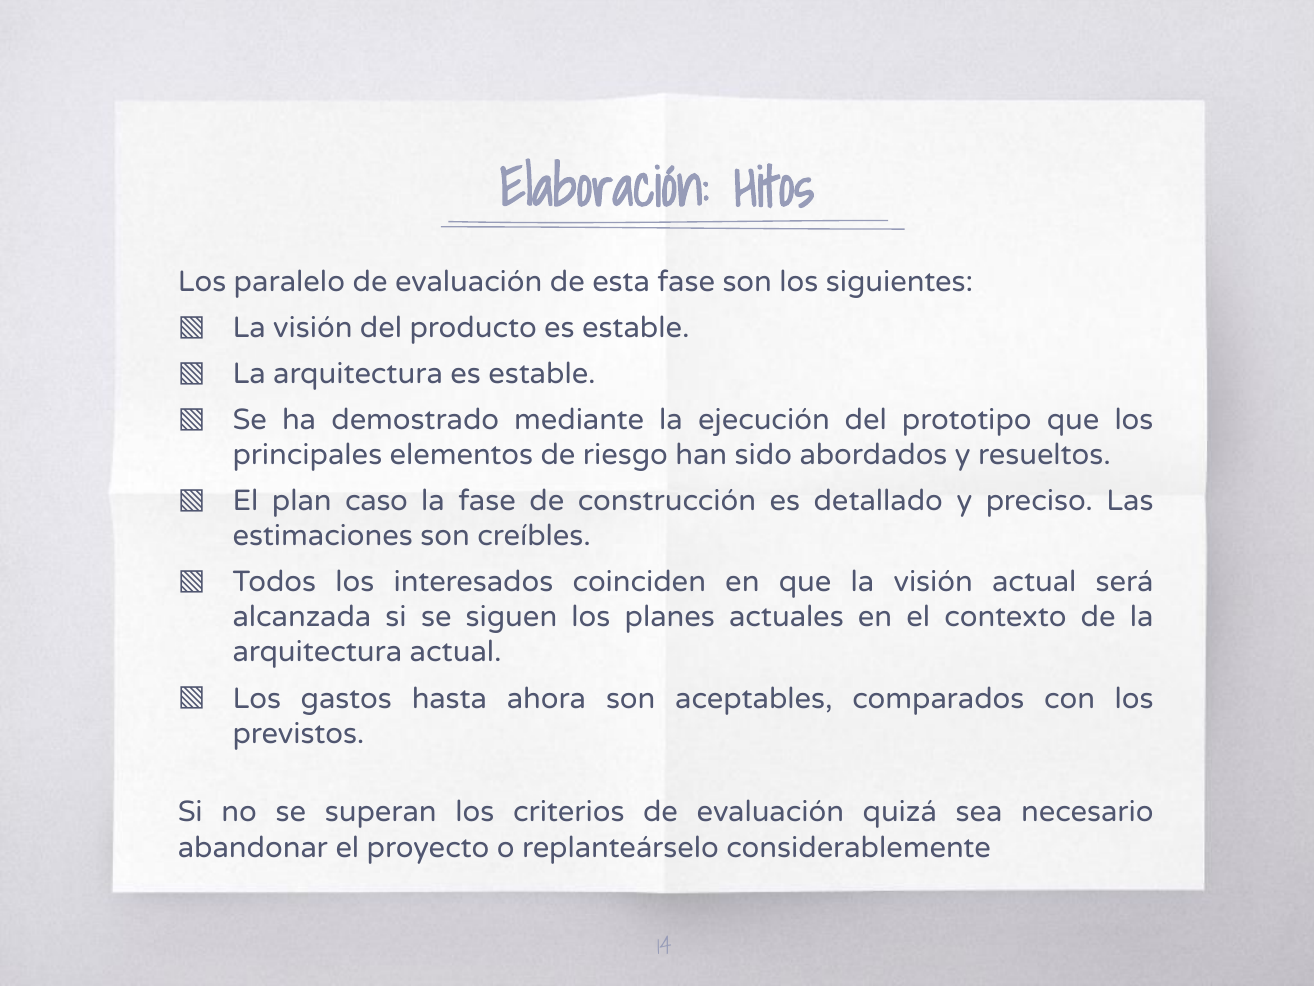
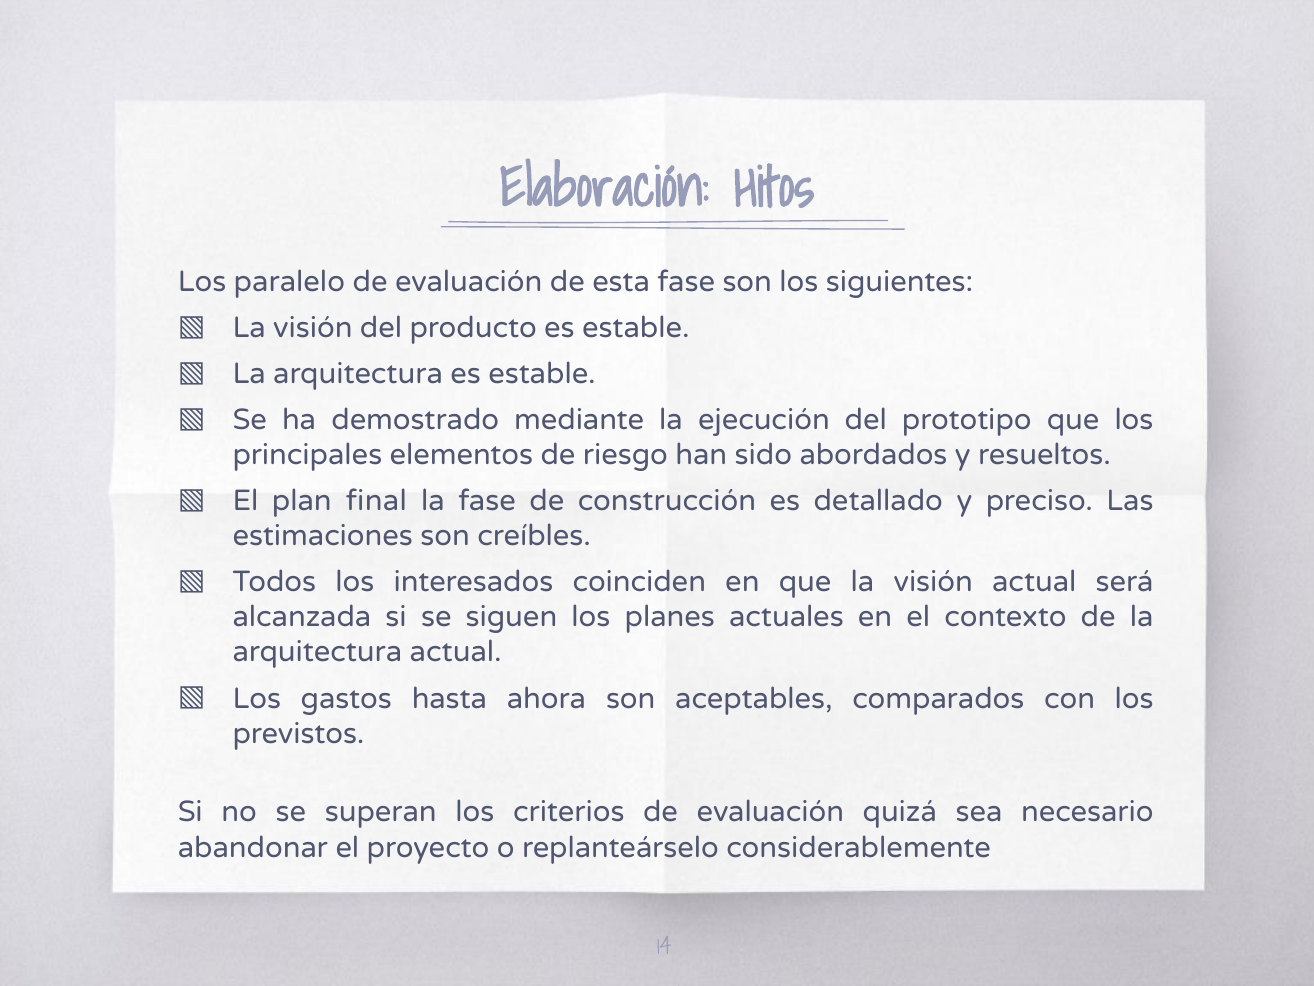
caso: caso -> final (376, 501)
